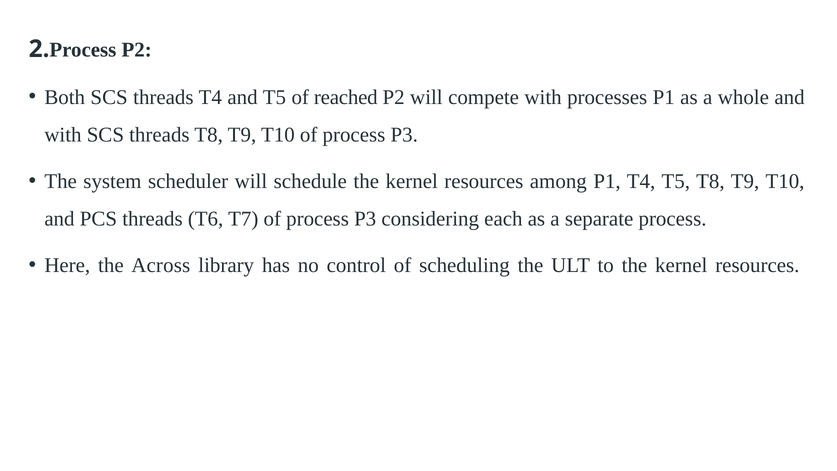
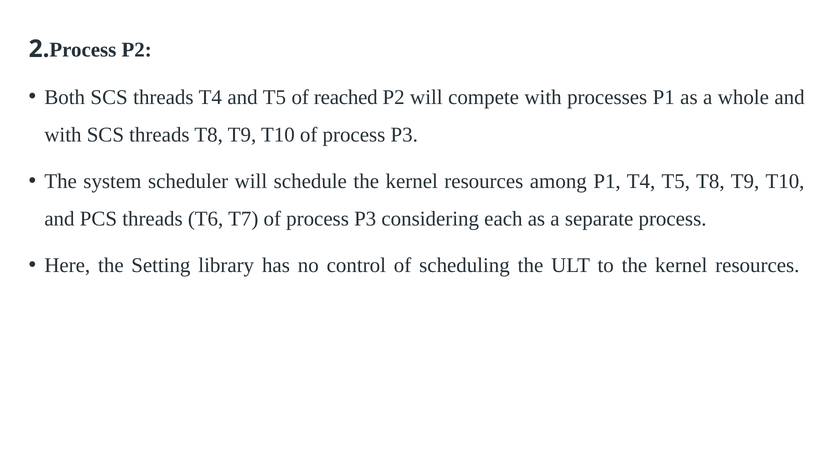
Across: Across -> Setting (161, 265)
